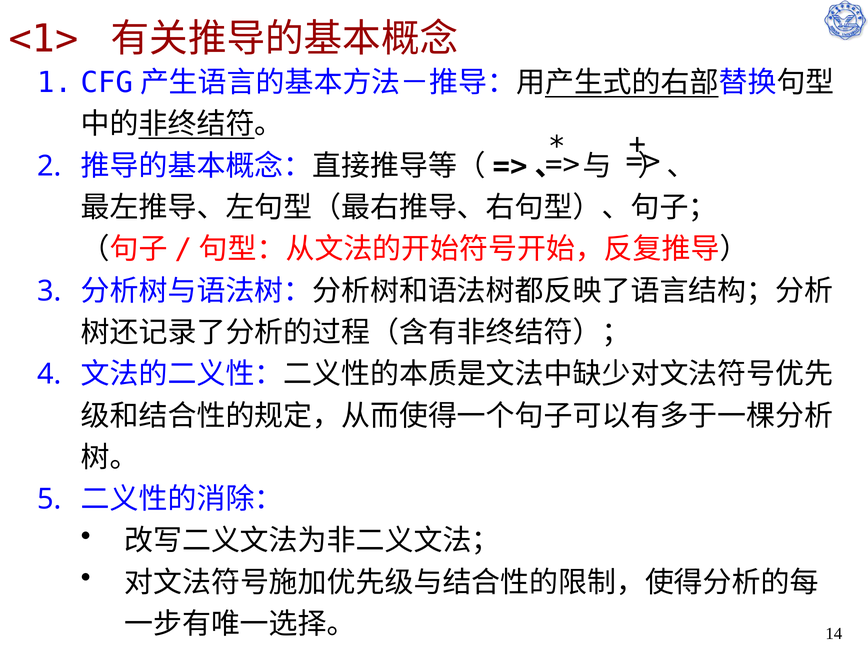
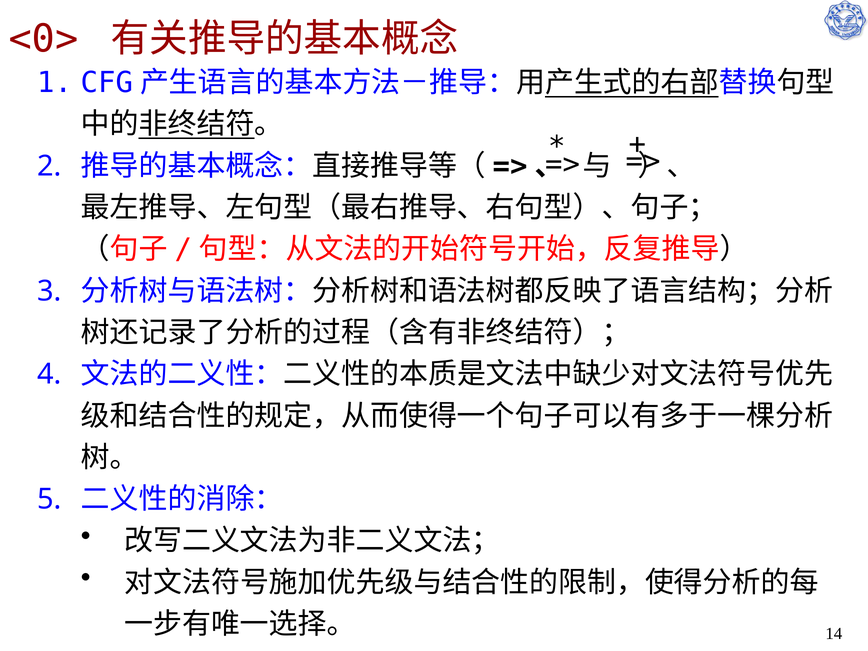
<1>: <1> -> <0> (44, 39)
